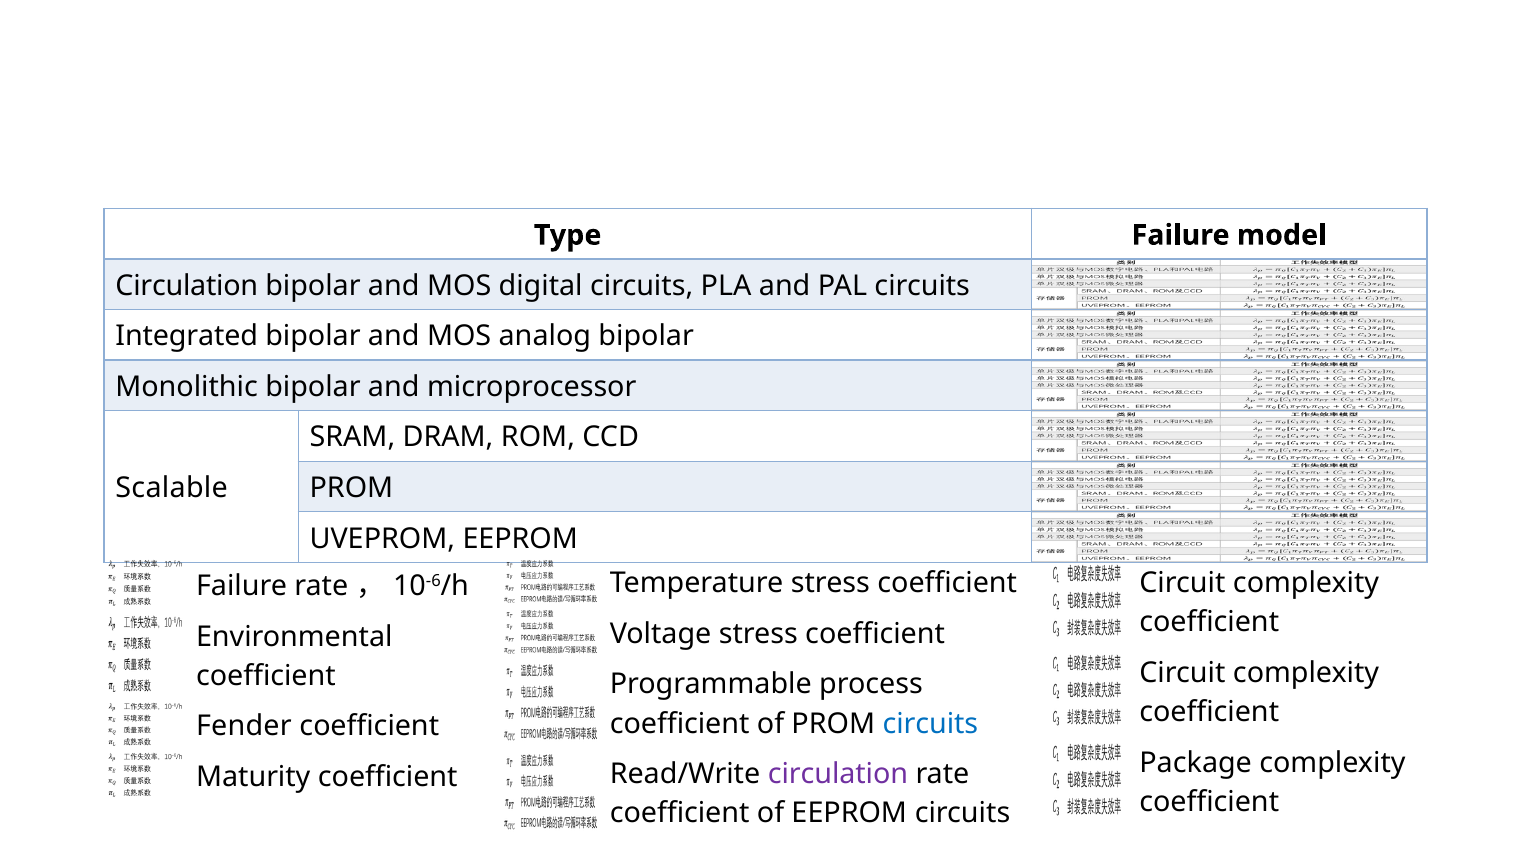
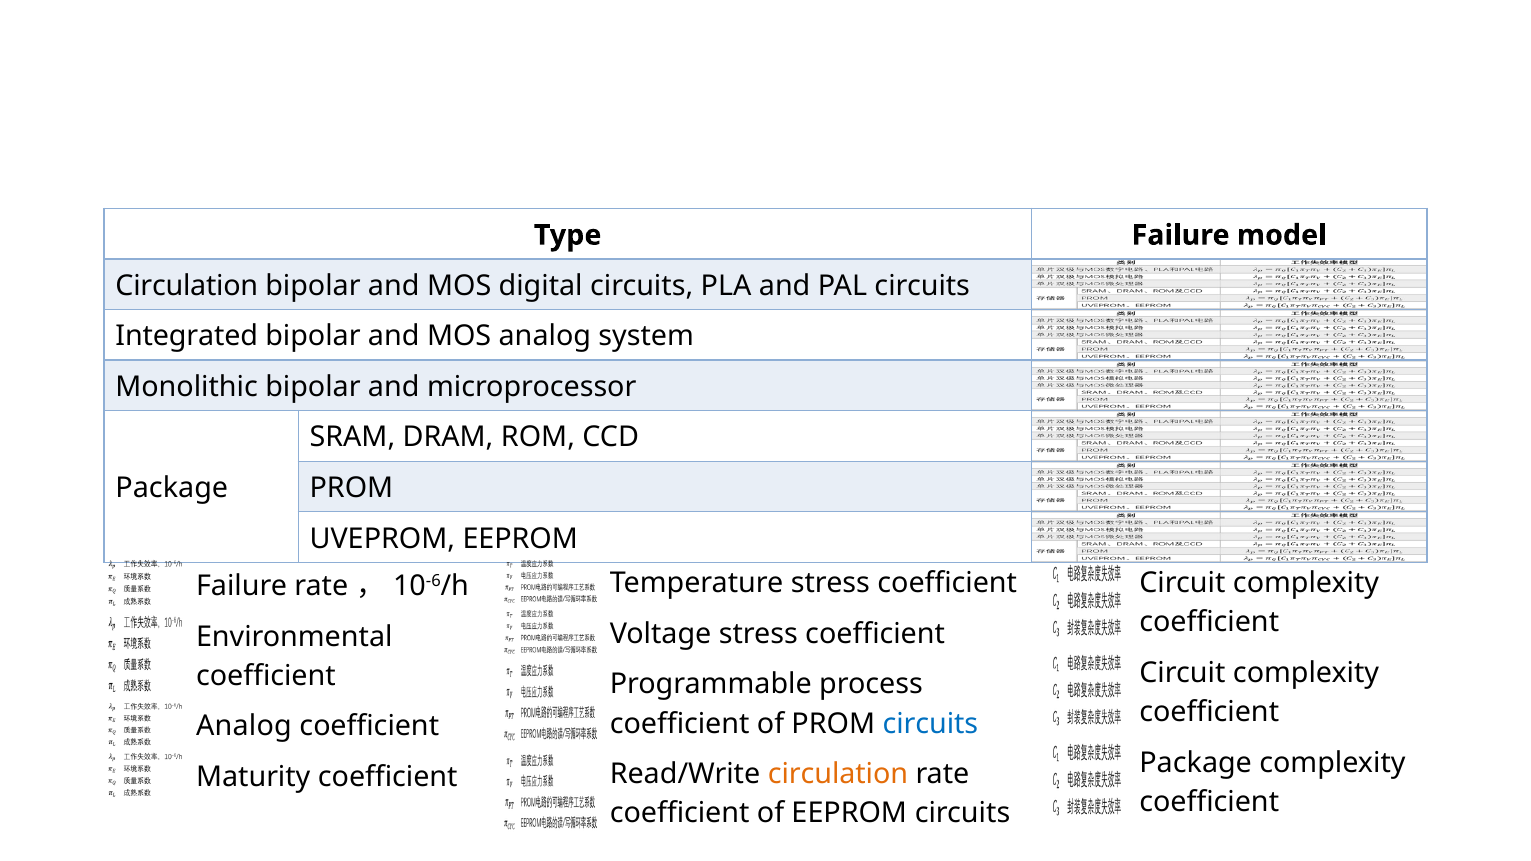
analog bipolar: bipolar -> system (646, 336)
Scalable: Scalable -> Package (172, 488)
Fender: Fender -> Analog (244, 726)
circulation colour: purple -> orange (838, 774)
